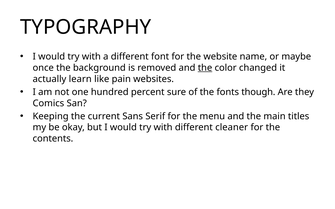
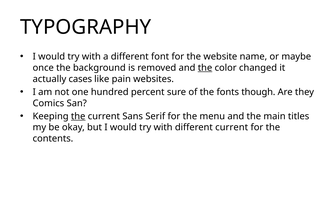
learn: learn -> cases (80, 79)
the underline: none -> present (78, 116)
different cleaner: cleaner -> current (232, 128)
